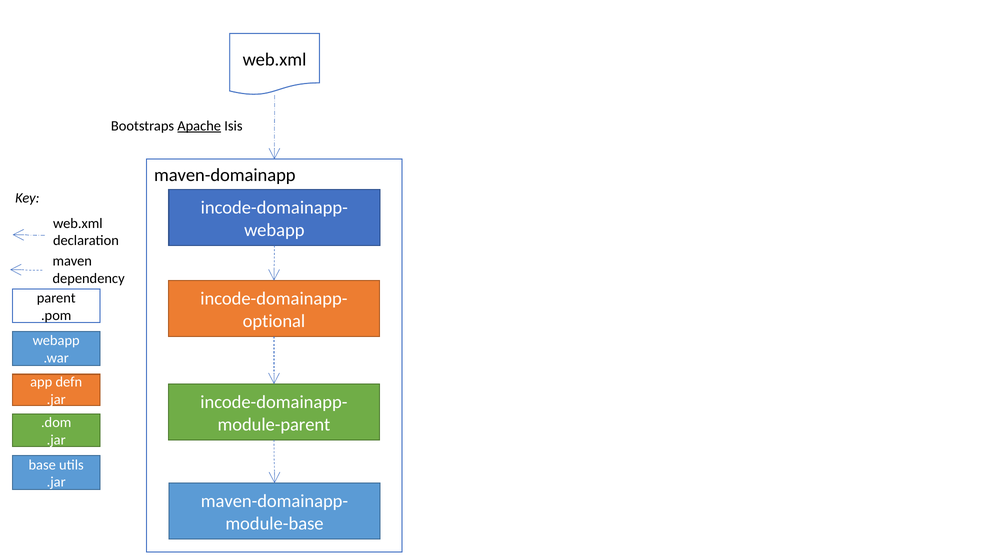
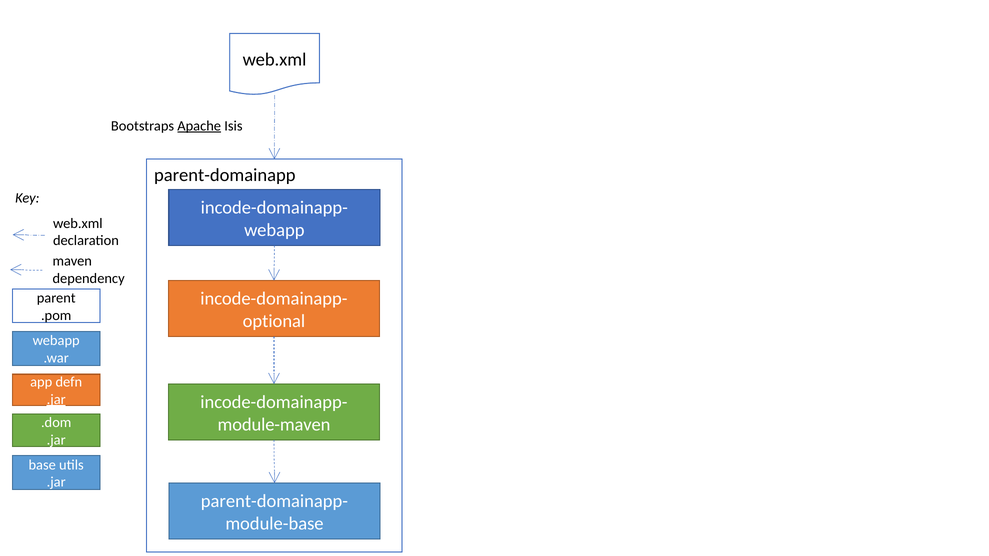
maven-domainapp: maven-domainapp -> parent-domainapp (225, 175)
.jar underline: none -> present (56, 400)
module-parent: module-parent -> module-maven (274, 425)
maven-domainapp-: maven-domainapp- -> parent-domainapp- (274, 502)
